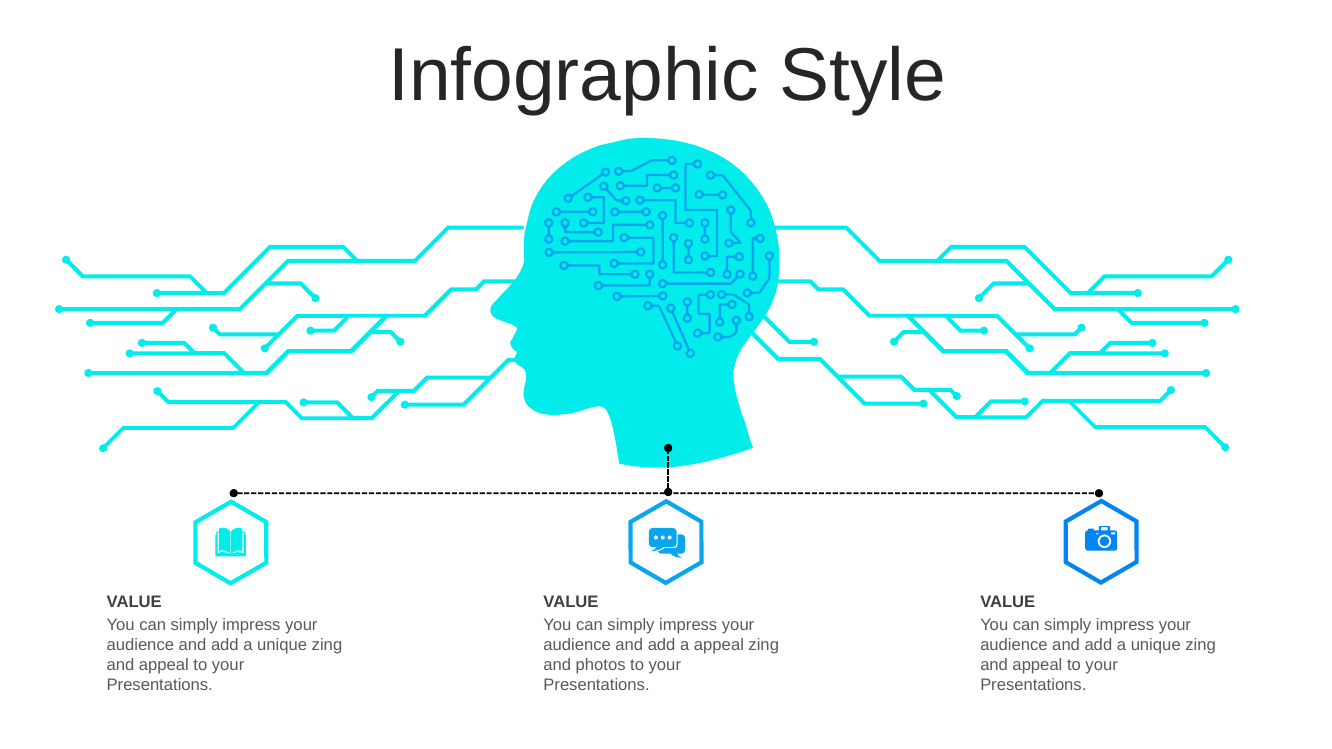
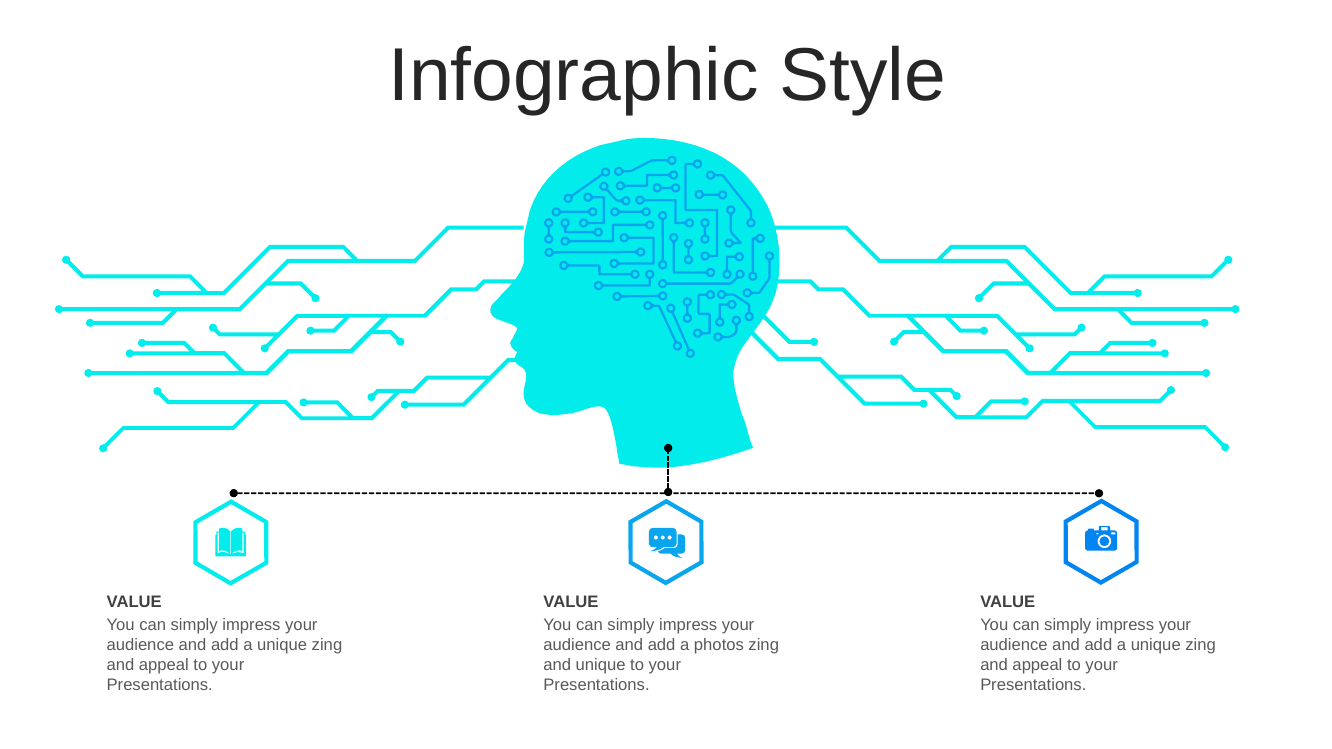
a appeal: appeal -> photos (719, 645)
and photos: photos -> unique (601, 665)
